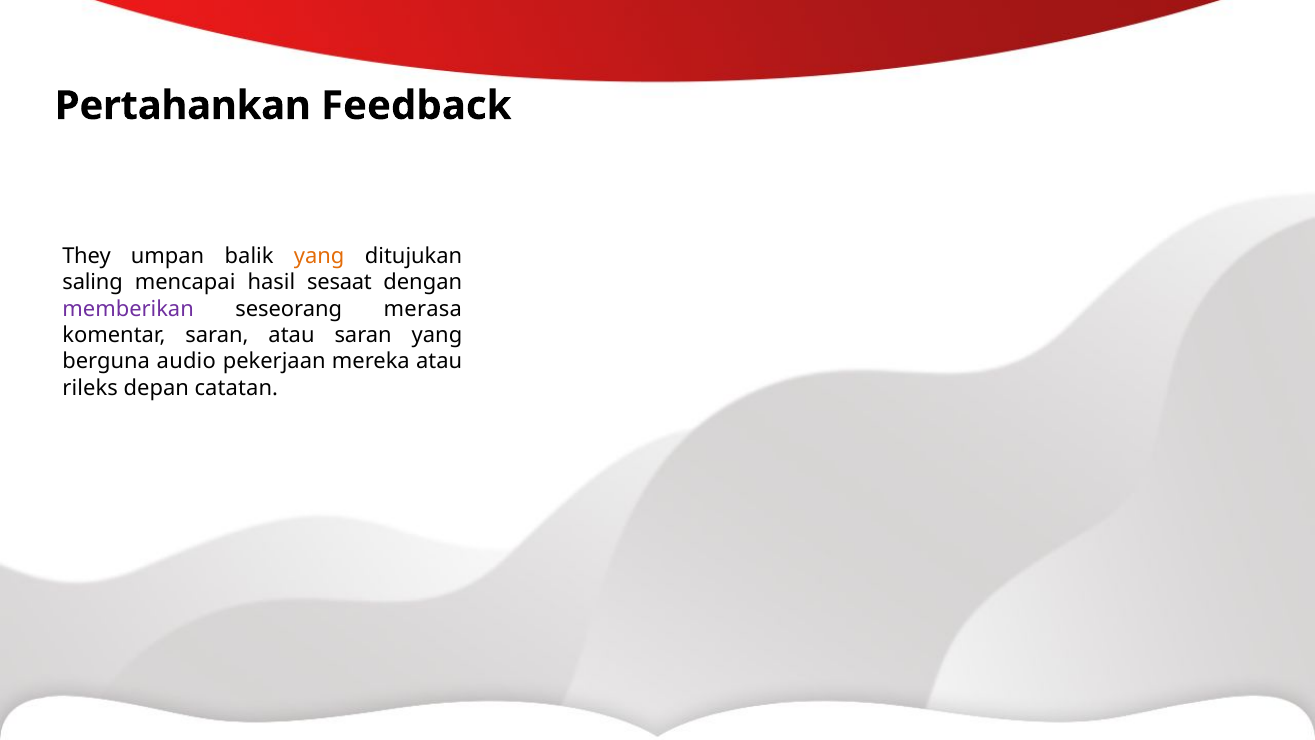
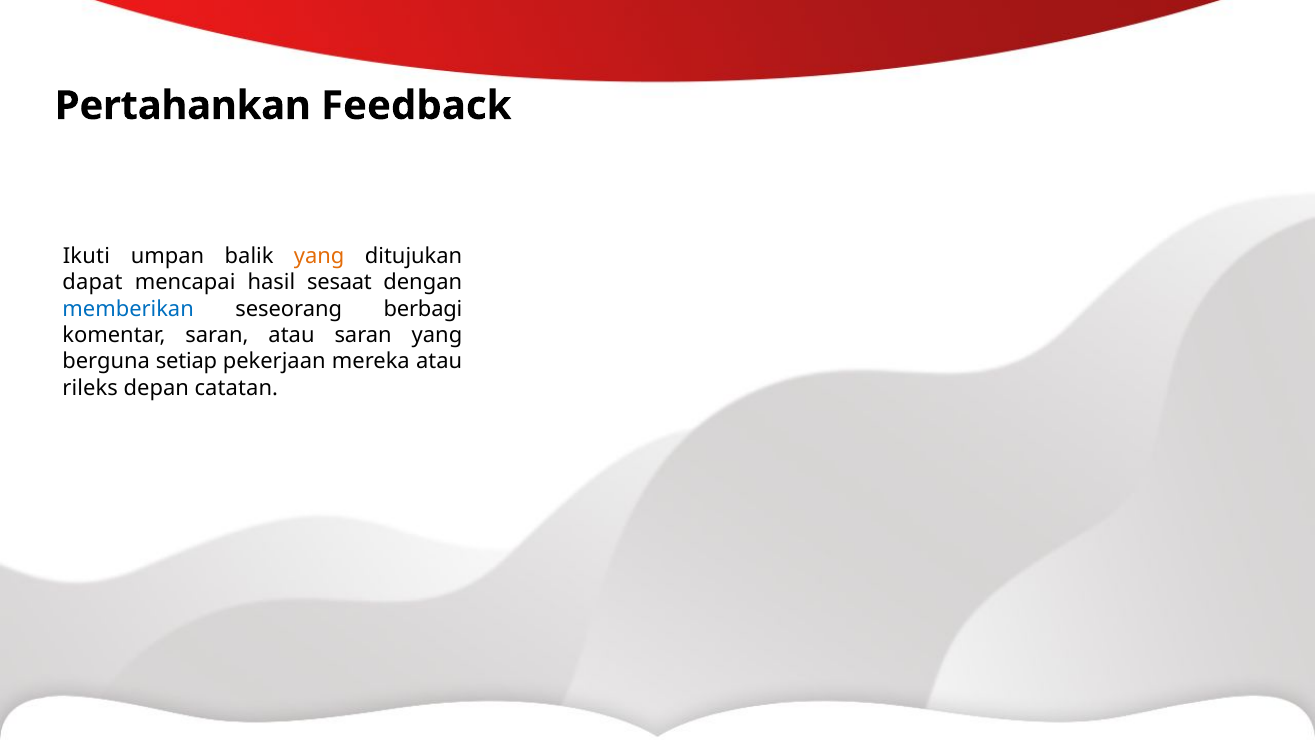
They: They -> Ikuti (86, 256)
saling: saling -> dapat (93, 283)
memberikan colour: purple -> blue (128, 309)
merasa: merasa -> berbagi (423, 309)
audio: audio -> setiap (187, 361)
